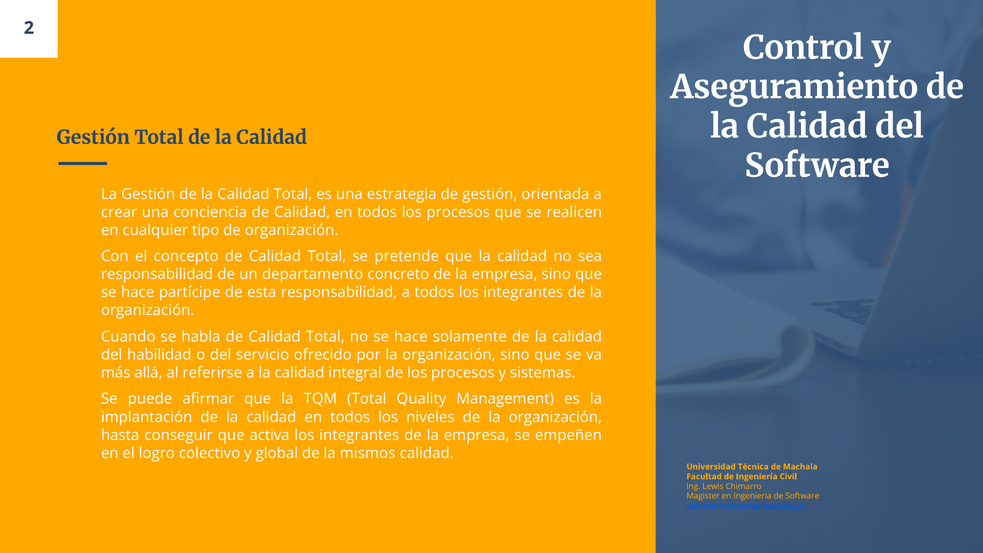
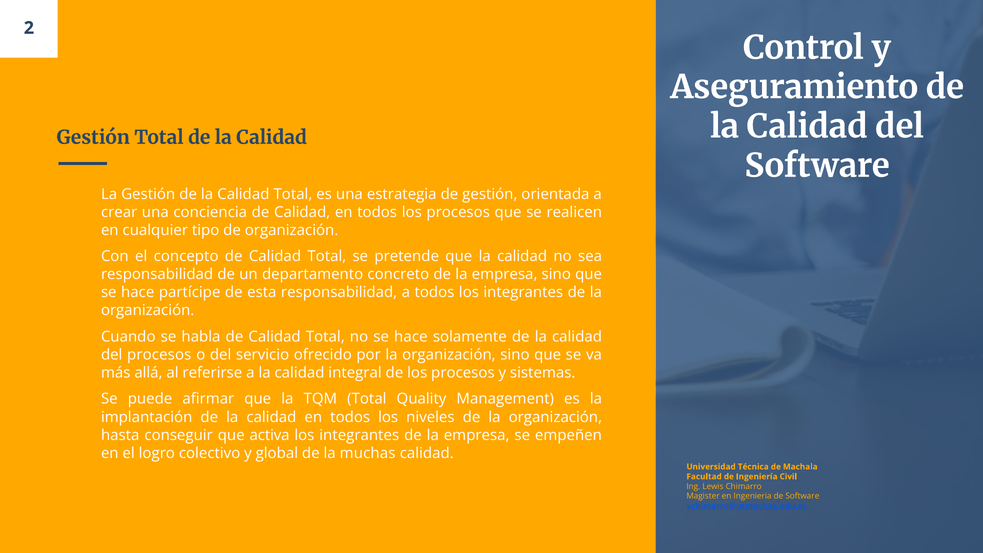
del habilidad: habilidad -> procesos (159, 355)
mismos: mismos -> muchas (368, 453)
